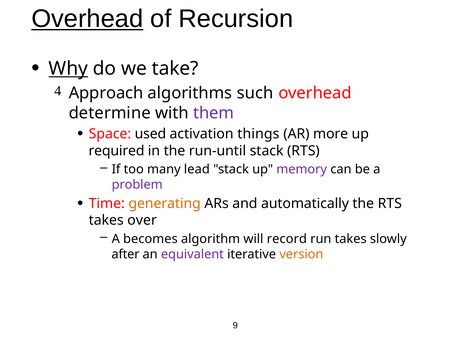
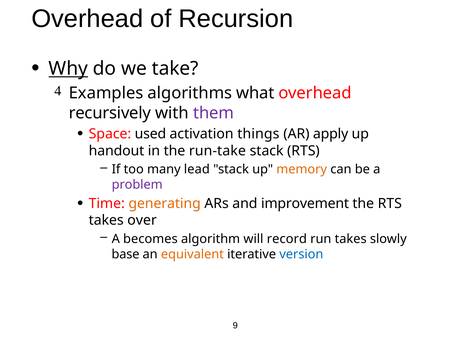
Overhead underline: present -> none (87, 19)
Approach: Approach -> Examples (106, 93)
such: such -> what (255, 93)
determine: determine -> recursively (110, 113)
more: more -> apply (331, 134)
required: required -> handout (116, 151)
run-until: run-until -> run-take (217, 151)
memory colour: purple -> orange (302, 169)
automatically: automatically -> improvement (305, 204)
after: after -> base (126, 254)
equivalent colour: purple -> orange (192, 254)
version colour: orange -> blue (301, 254)
